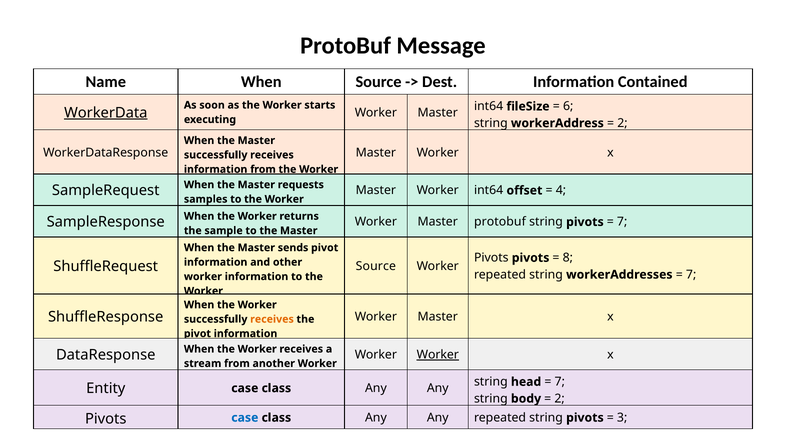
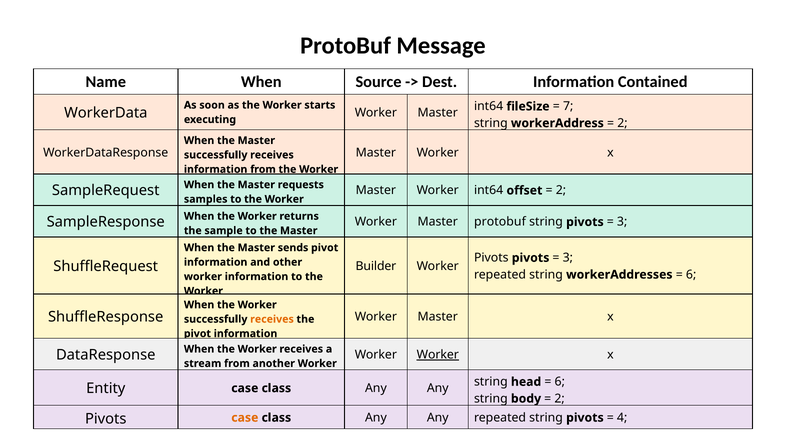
6: 6 -> 7 (568, 106)
WorkerData underline: present -> none (106, 113)
4: 4 -> 2 (561, 190)
7: 7 -> 3 (622, 222)
8: 8 -> 3 (568, 258)
Source: Source -> Builder (376, 266)
7: 7 -> 6 (691, 275)
7: 7 -> 6 (560, 382)
case colour: blue -> orange (245, 418)
3: 3 -> 4 (622, 418)
